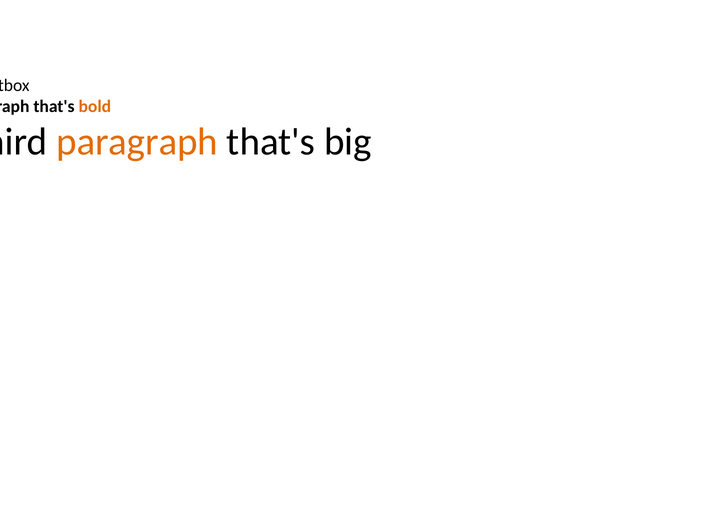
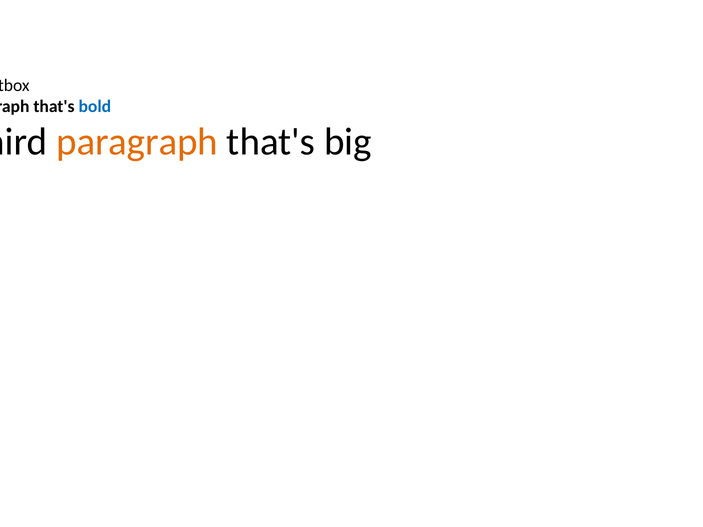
bold colour: orange -> blue (95, 107)
